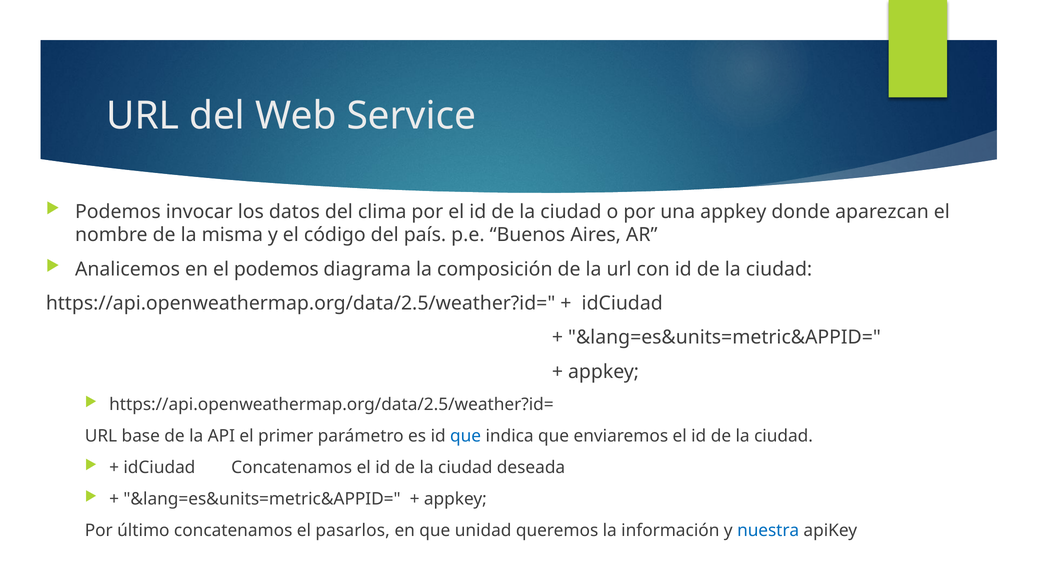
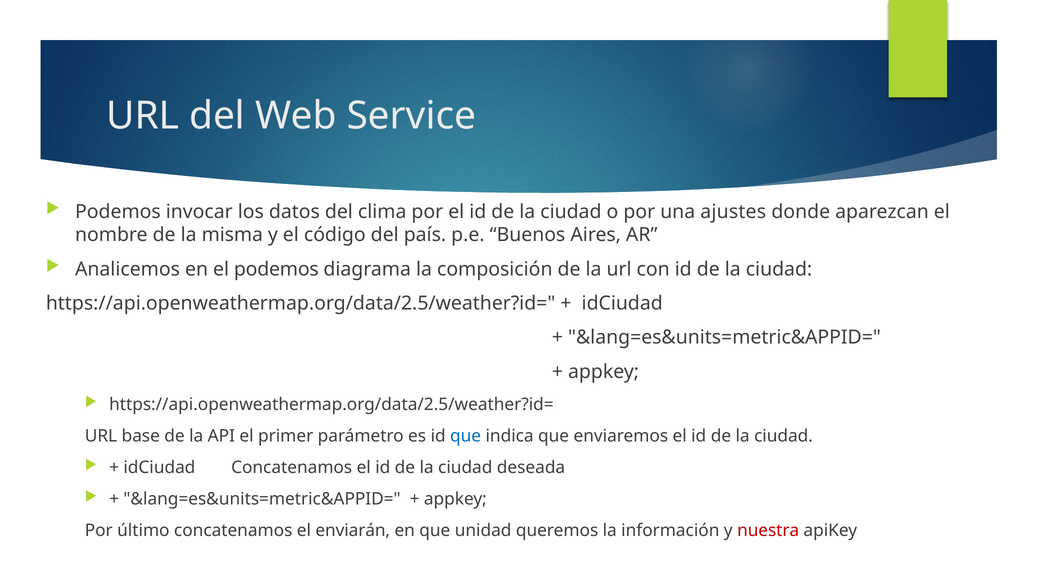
una appkey: appkey -> ajustes (733, 212)
pasarlos: pasarlos -> enviarán (353, 530)
nuestra colour: blue -> red (768, 530)
